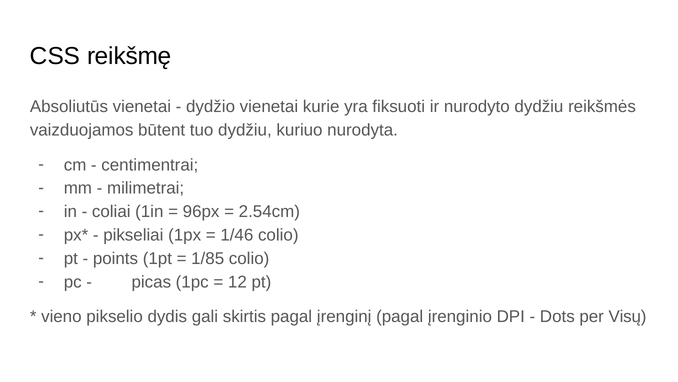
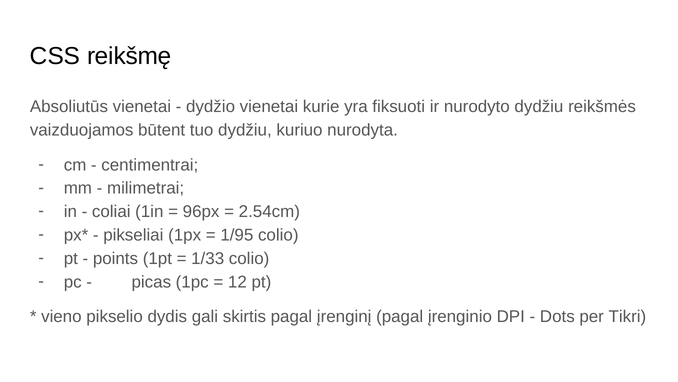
1/46: 1/46 -> 1/95 (237, 235)
1/85: 1/85 -> 1/33 (208, 258)
Visų: Visų -> Tikri (627, 316)
